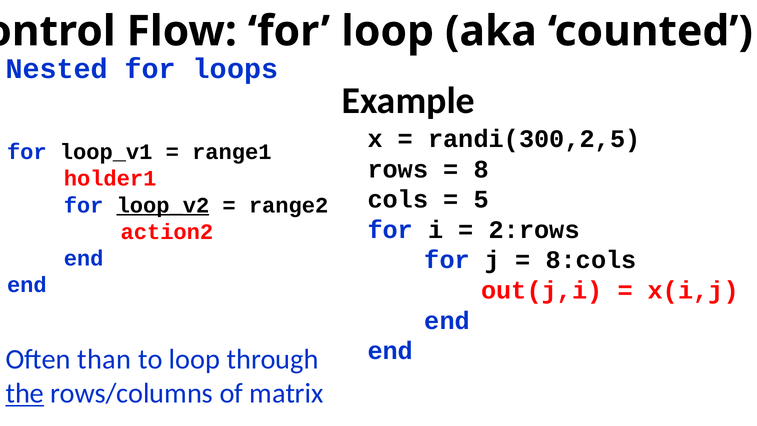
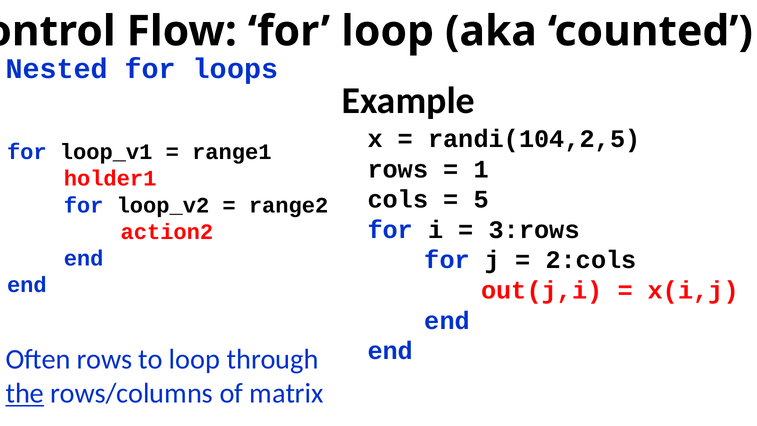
randi(300,2,5: randi(300,2,5 -> randi(104,2,5 (534, 139)
8: 8 -> 1 (481, 169)
loop_v2 underline: present -> none (163, 205)
2:rows: 2:rows -> 3:rows (534, 230)
8:cols: 8:cols -> 2:cols (591, 260)
Often than: than -> rows (105, 359)
